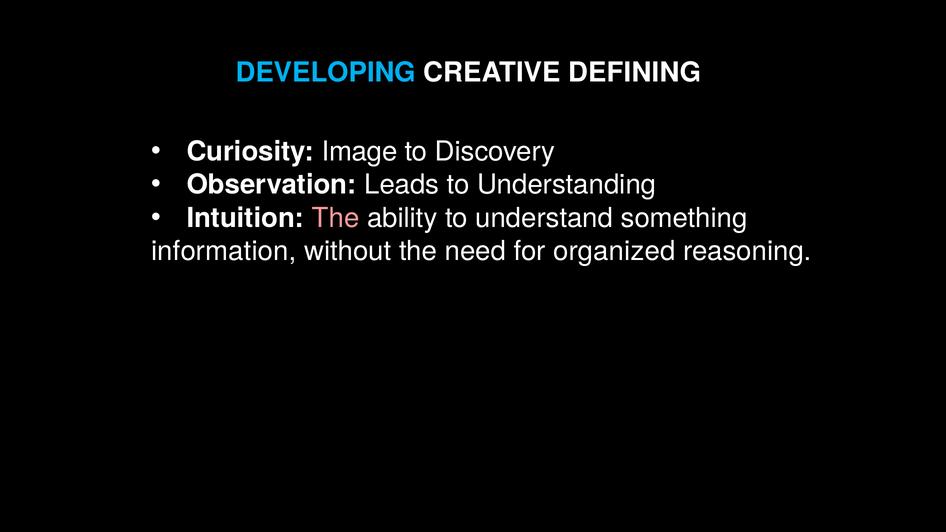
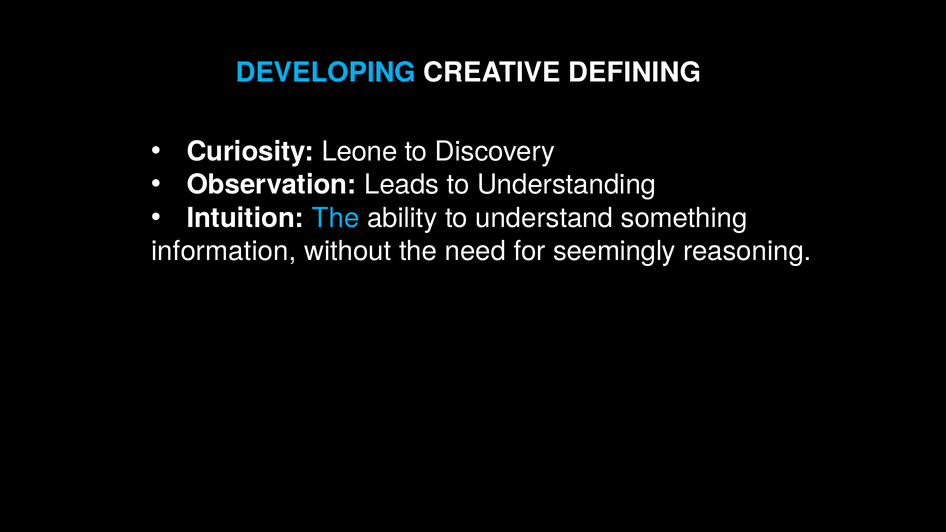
Image: Image -> Leone (360, 152)
The colour: pink -> light blue (336, 218)
organized: organized -> seemingly (614, 251)
